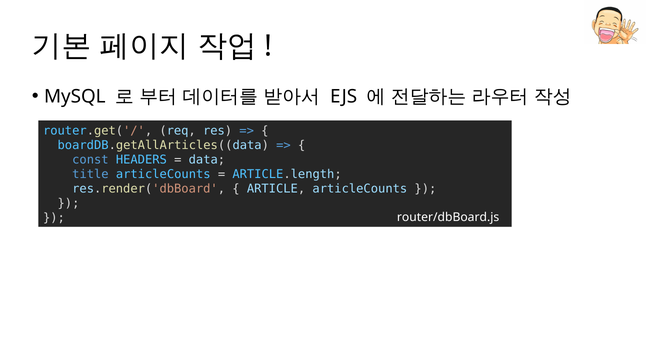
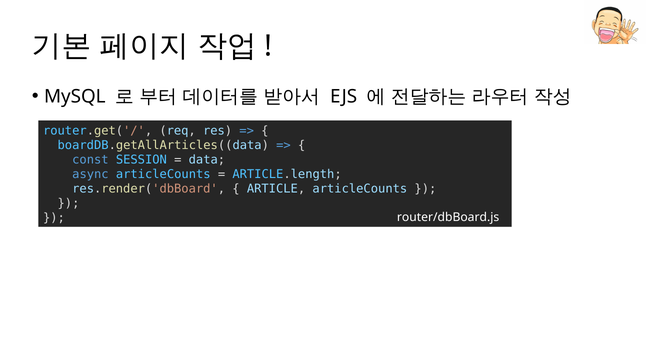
HEADERS: HEADERS -> SESSION (141, 160)
title: title -> async (90, 175)
